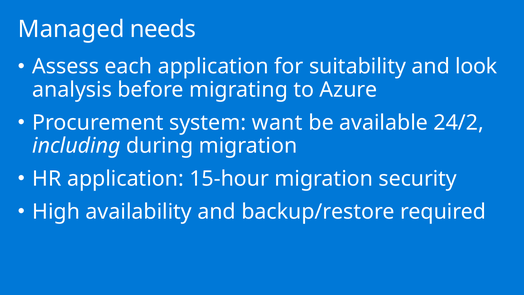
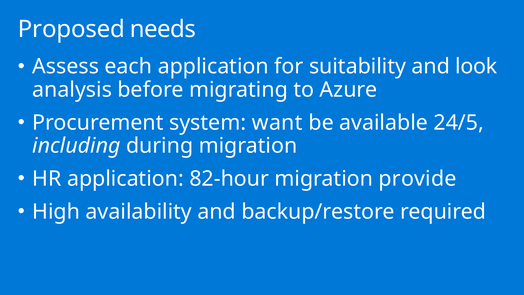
Managed: Managed -> Proposed (71, 29)
24/2: 24/2 -> 24/5 (459, 123)
15-hour: 15-hour -> 82-hour (229, 179)
security: security -> provide (418, 179)
